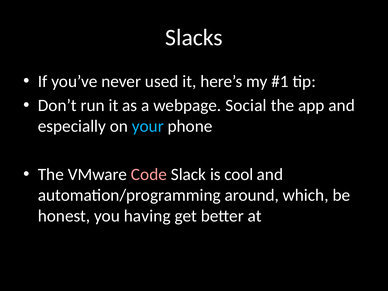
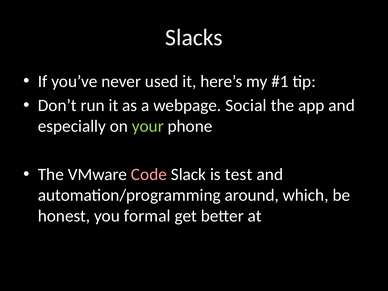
your colour: light blue -> light green (148, 126)
cool: cool -> test (239, 175)
having: having -> formal (147, 216)
